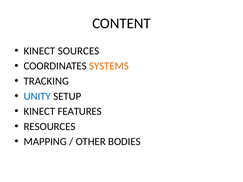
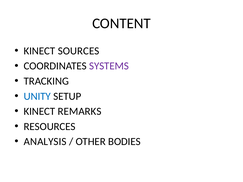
SYSTEMS colour: orange -> purple (109, 66)
FEATURES: FEATURES -> REMARKS (80, 112)
MAPPING: MAPPING -> ANALYSIS (45, 142)
